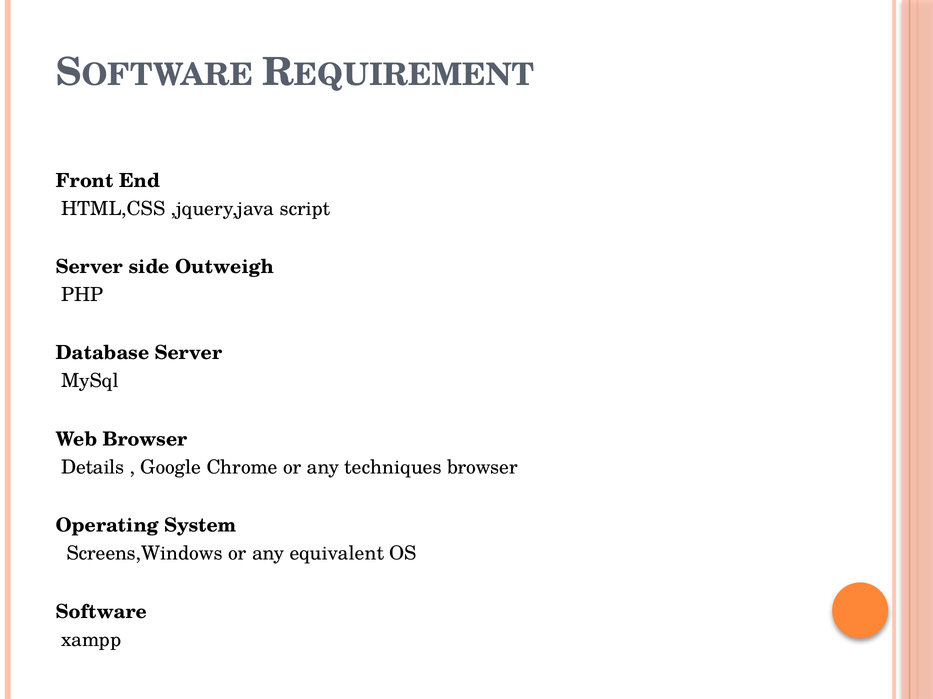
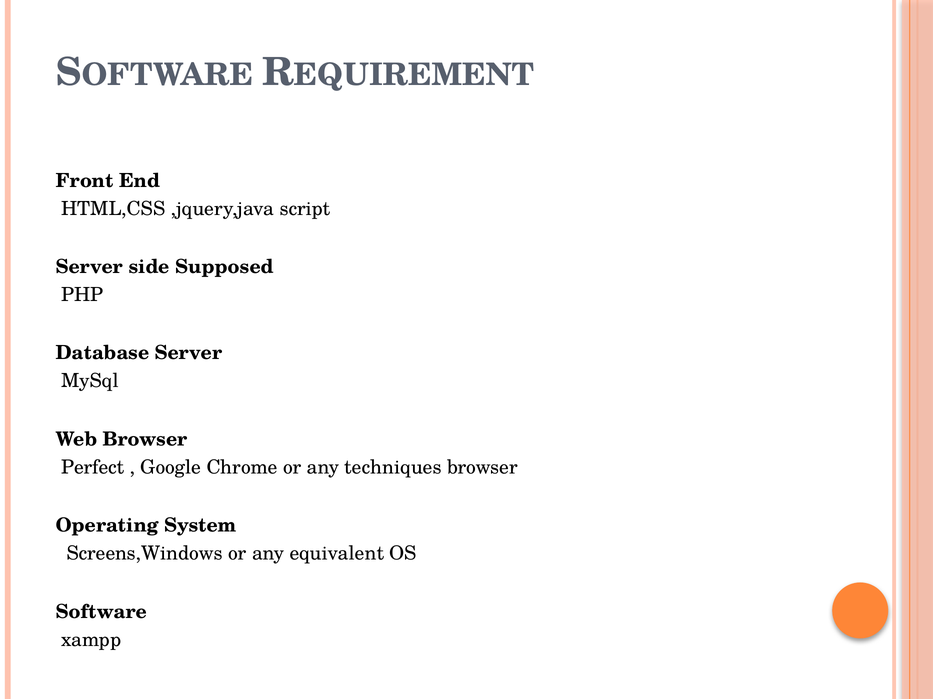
Outweigh: Outweigh -> Supposed (225, 267)
Details: Details -> Perfect (93, 468)
